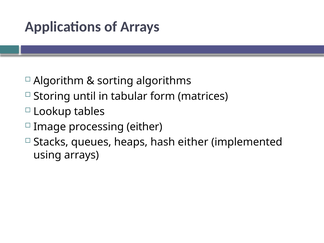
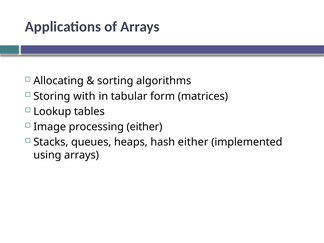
Algorithm: Algorithm -> Allocating (59, 81)
until: until -> with (84, 96)
